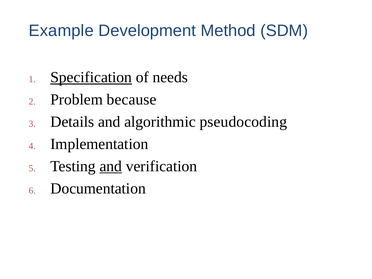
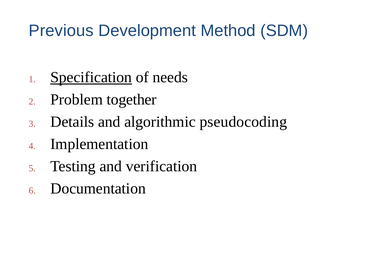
Example: Example -> Previous (61, 31)
because: because -> together (132, 100)
and underline: present -> none (111, 166)
